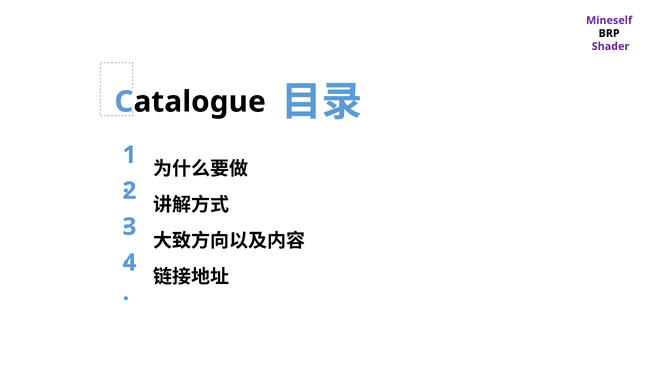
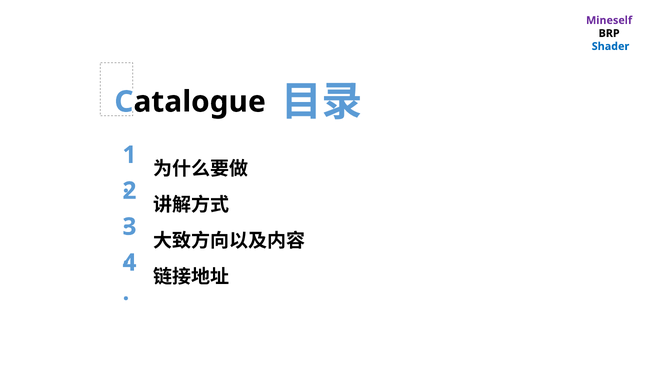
Shader colour: purple -> blue (611, 46)
